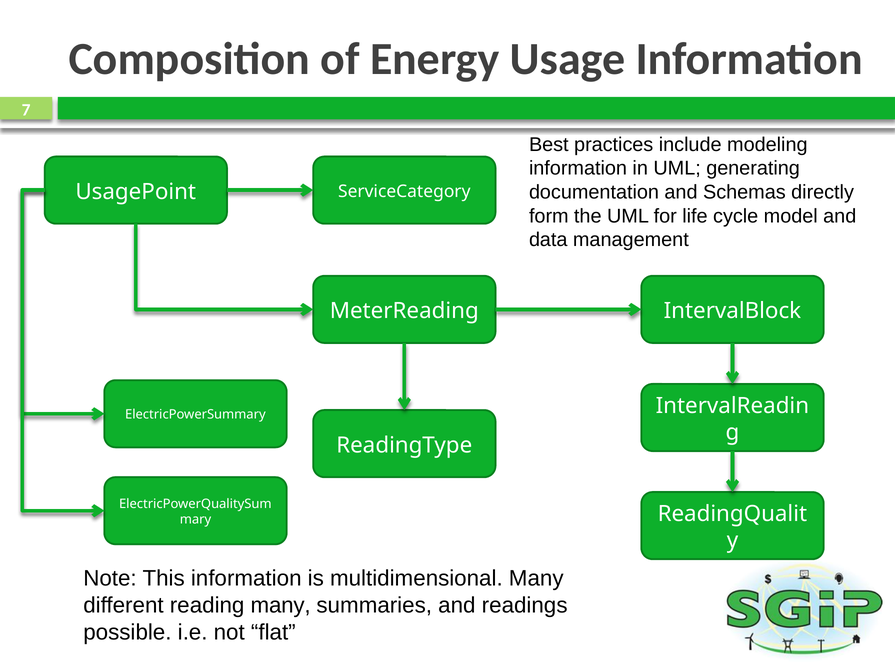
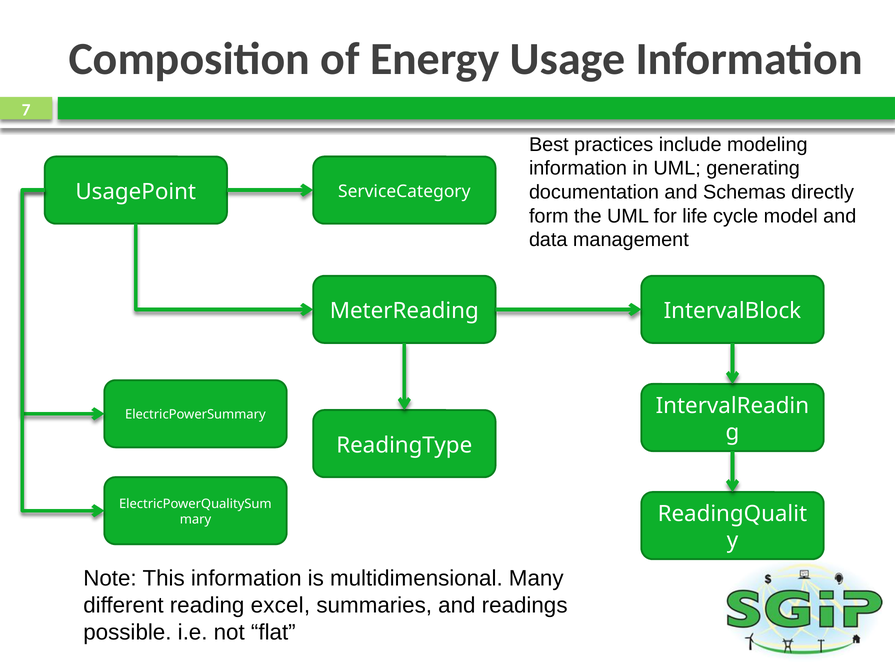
reading many: many -> excel (280, 606)
